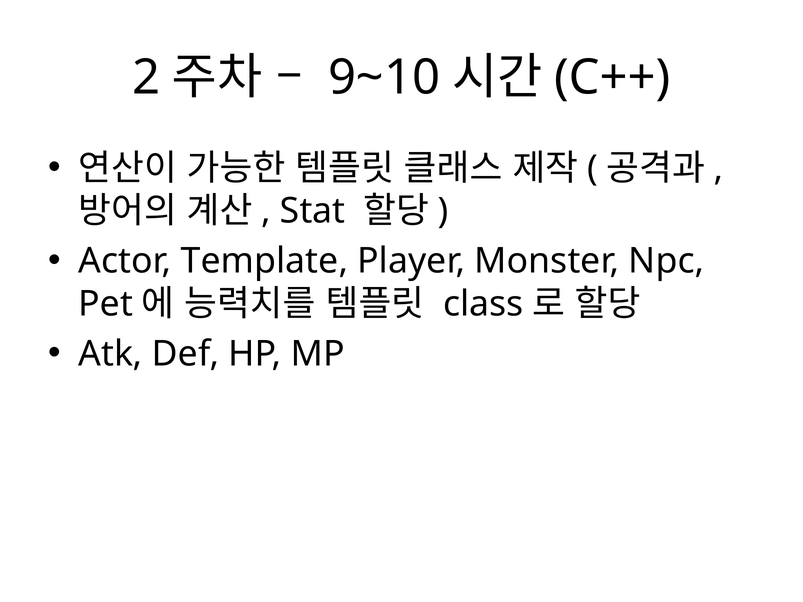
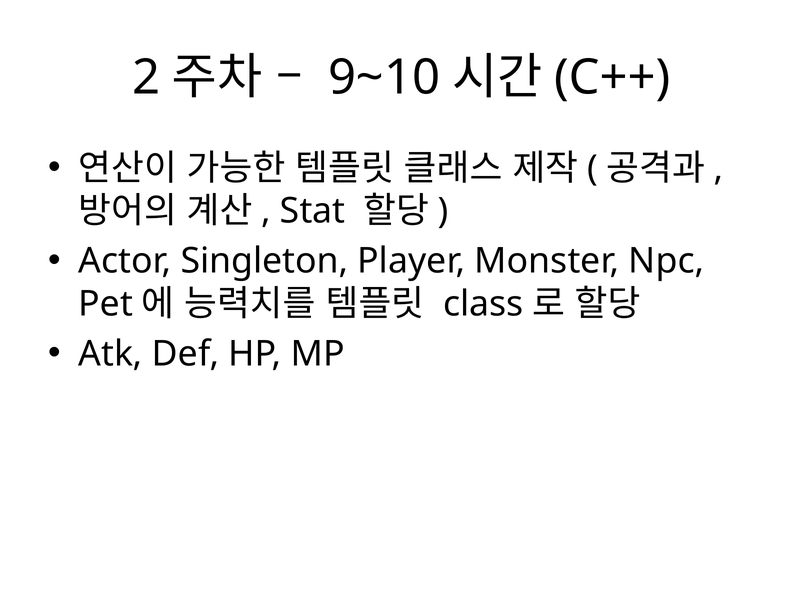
Template: Template -> Singleton (264, 261)
